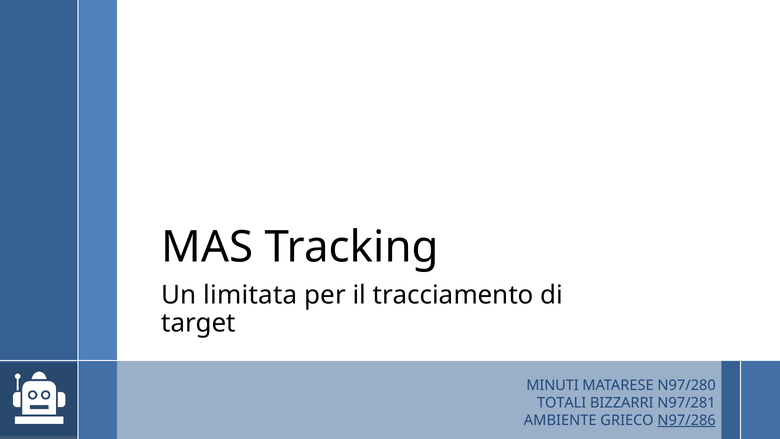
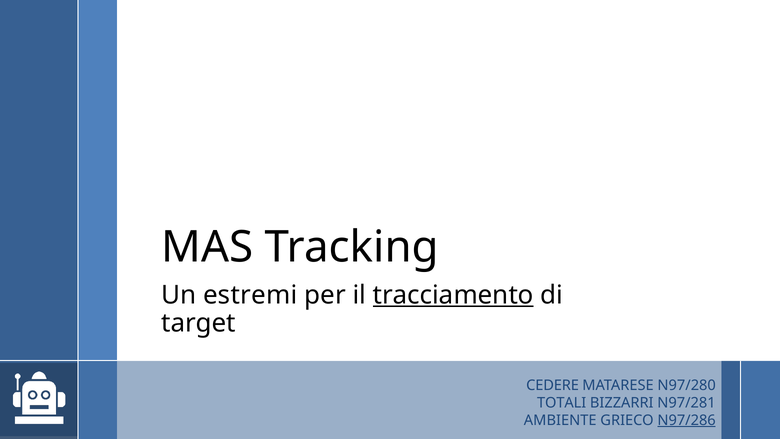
limitata: limitata -> estremi (250, 295)
tracciamento underline: none -> present (453, 295)
MINUTI: MINUTI -> CEDERE (553, 385)
